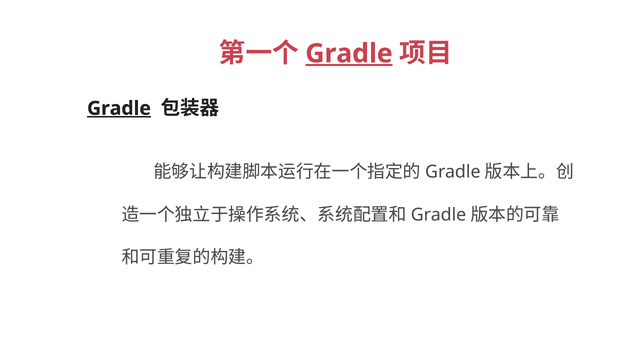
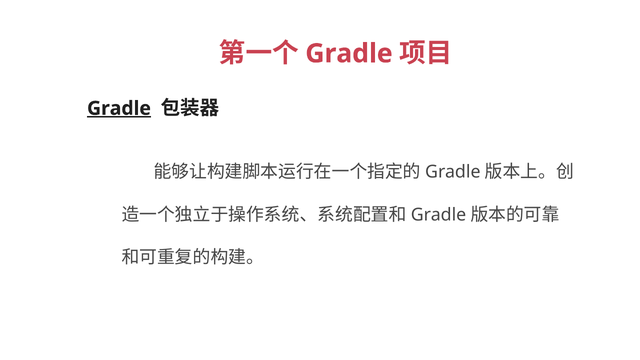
Gradle underline: present -> none (349, 54)
